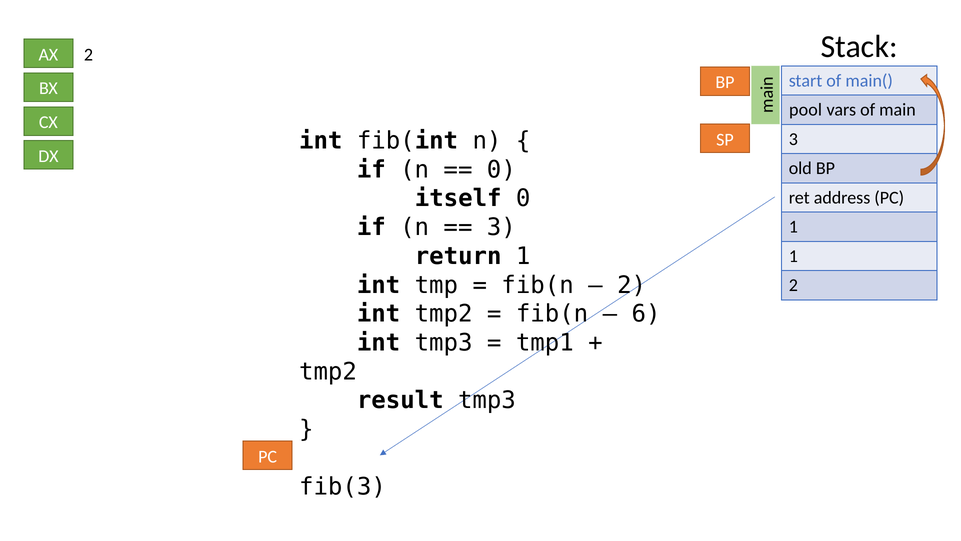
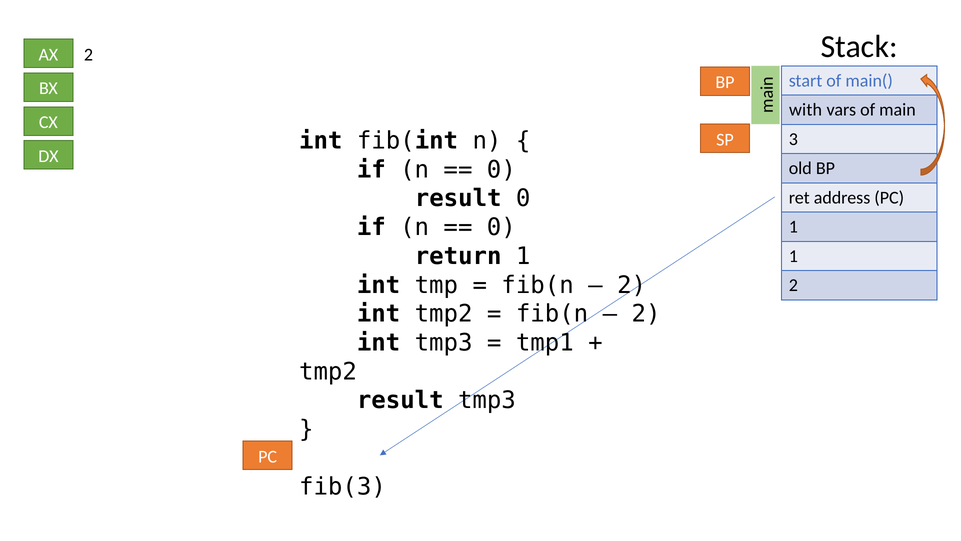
pool: pool -> with (806, 110)
itself: itself -> result (458, 198)
3: 3 -> 0 (501, 227)
6: 6 -> 2 (646, 314)
